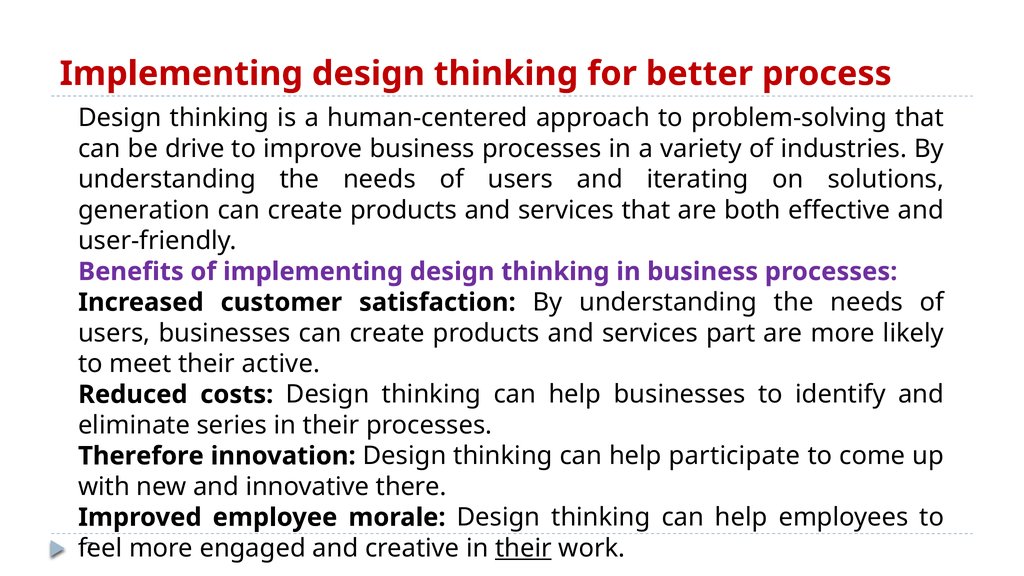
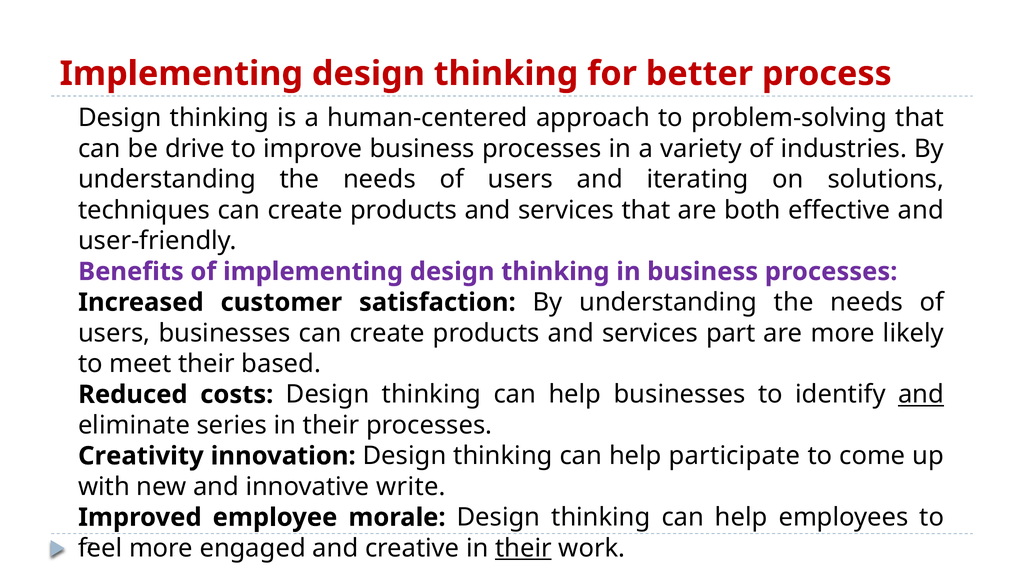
generation: generation -> techniques (144, 210)
active: active -> based (281, 364)
and underline: none -> present (921, 395)
Therefore: Therefore -> Creativity (141, 456)
there: there -> write (411, 487)
